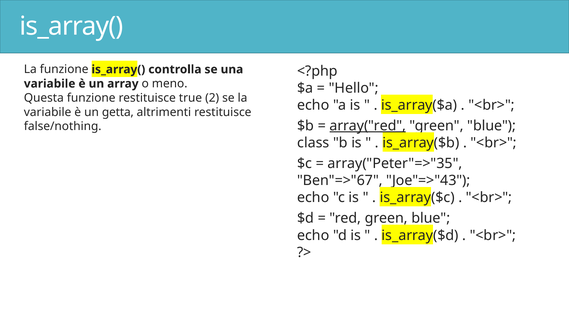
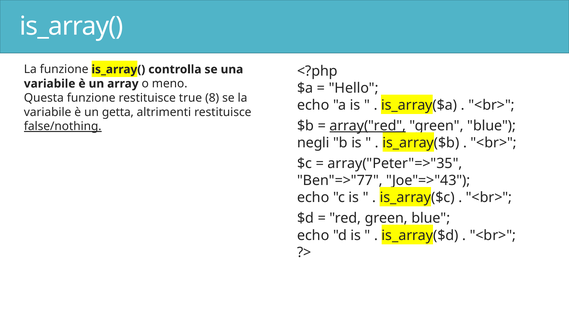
2: 2 -> 8 (212, 98)
false/nothing underline: none -> present (63, 126)
class: class -> negli (313, 143)
Ben"=>"67: Ben"=>"67 -> Ben"=>"77 (340, 181)
